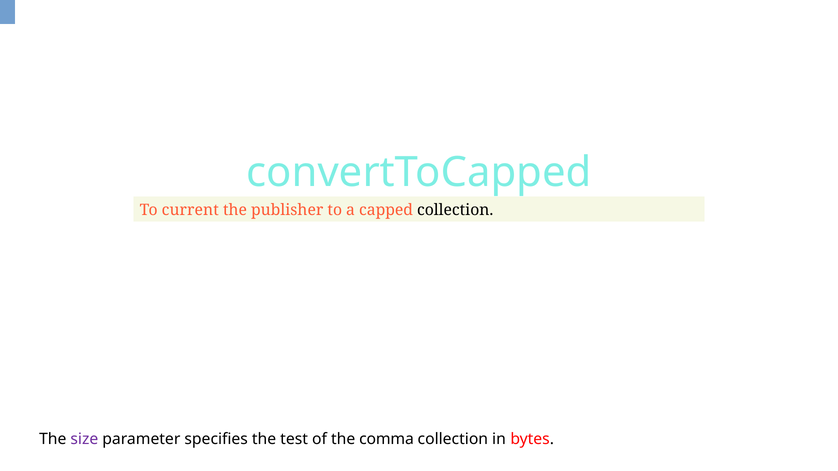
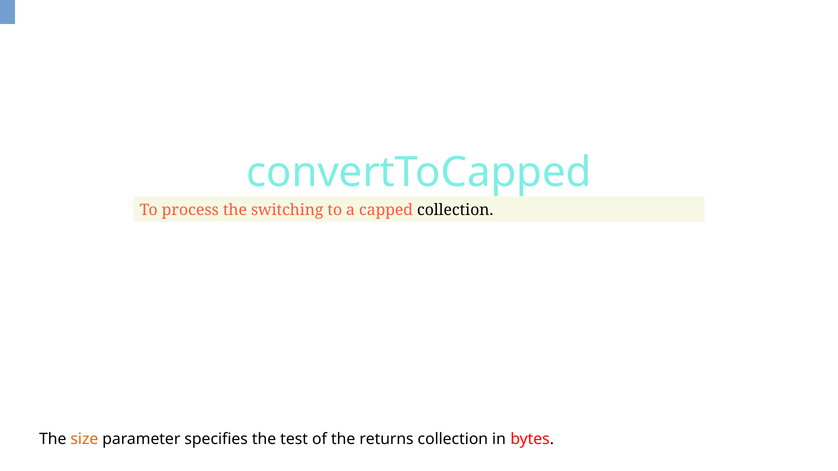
current: current -> process (190, 210)
publisher: publisher -> switching (287, 210)
size colour: purple -> orange (84, 439)
comma: comma -> returns (386, 439)
